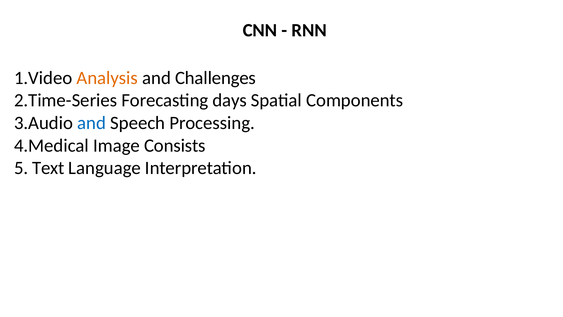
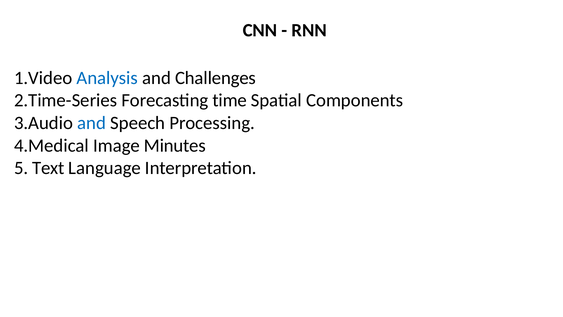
Analysis colour: orange -> blue (107, 78)
days: days -> time (230, 100)
Consists: Consists -> Minutes (175, 145)
